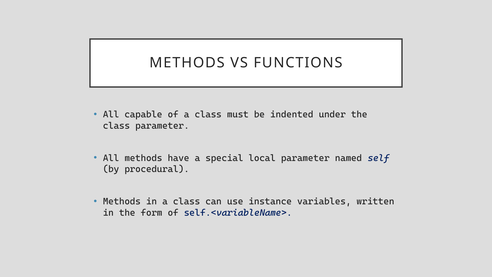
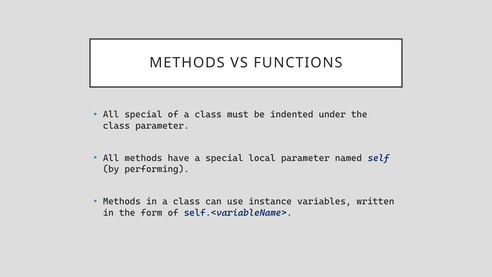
All capable: capable -> special (143, 114)
procedural: procedural -> performing (157, 169)
